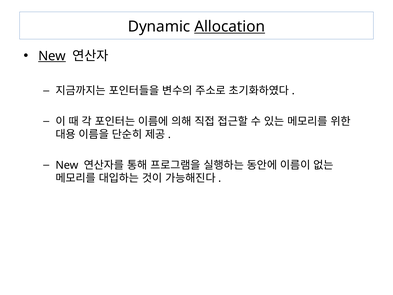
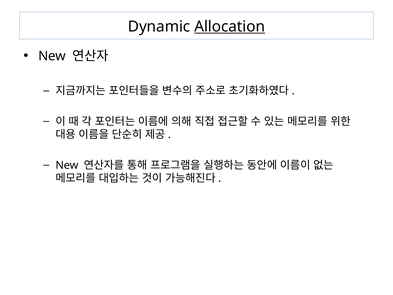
New underline: present -> none (52, 56)
